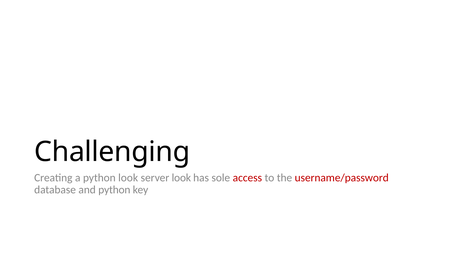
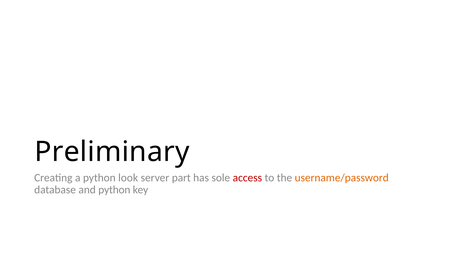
Challenging: Challenging -> Preliminary (112, 152)
server look: look -> part (181, 178)
username/password colour: red -> orange (342, 178)
